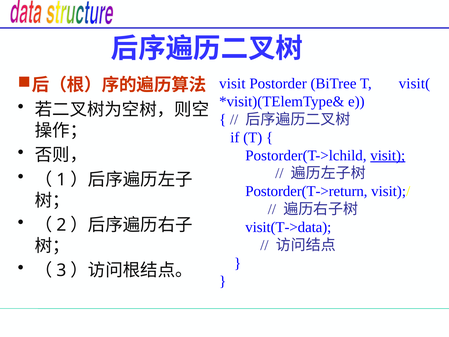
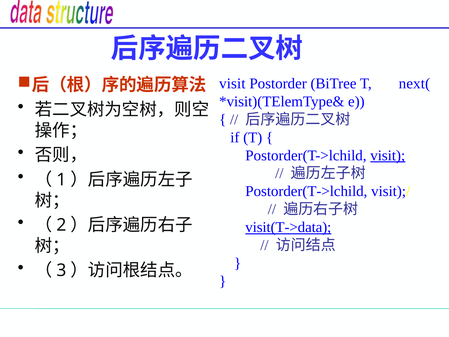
visit(: visit( -> next( (414, 83)
Postorder(T->return: Postorder(T->return -> Postorder(T->lchild (306, 191)
visit(T->data underline: none -> present (288, 227)
